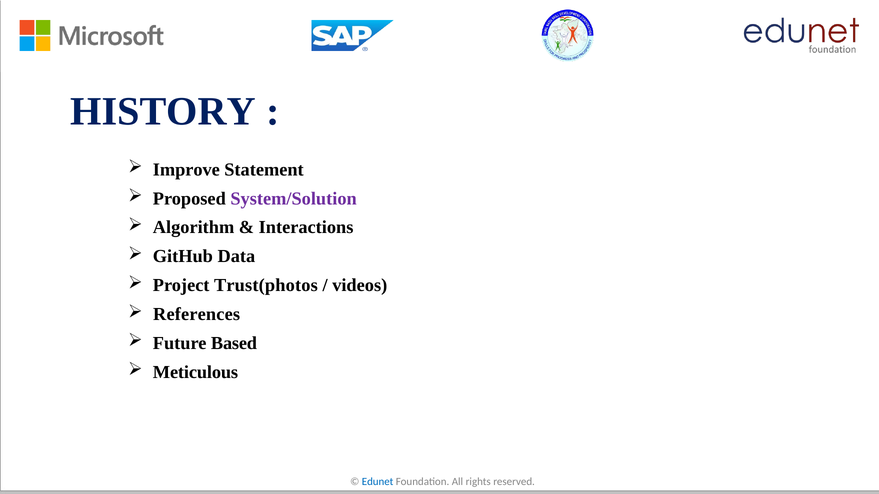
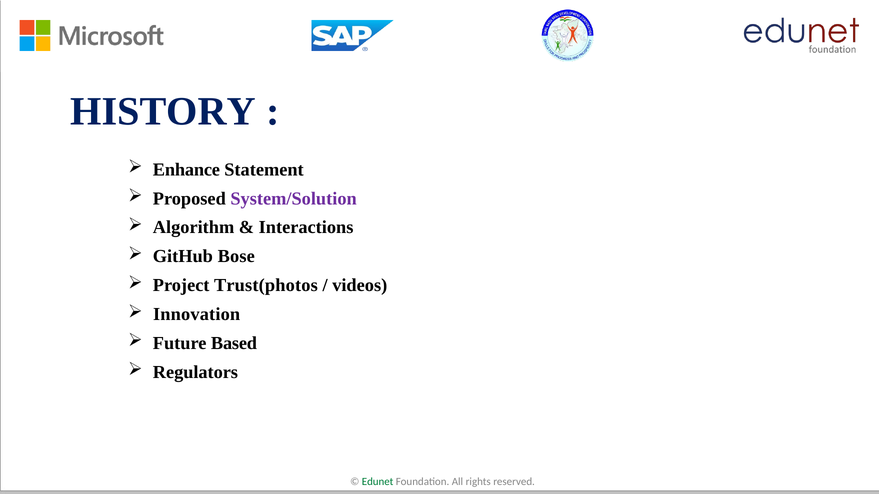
Improve: Improve -> Enhance (186, 170)
Data: Data -> Bose (236, 257)
References: References -> Innovation (197, 314)
Meticulous: Meticulous -> Regulators (195, 372)
Edunet colour: blue -> green (378, 482)
